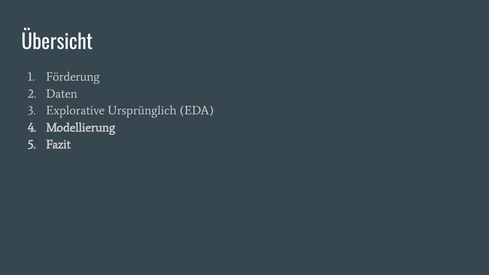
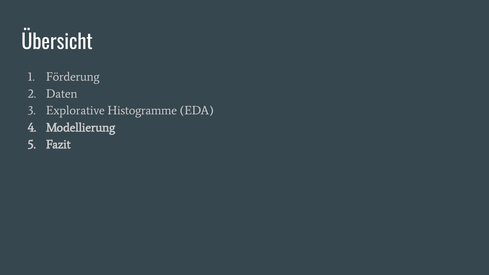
Ursprünglich: Ursprünglich -> Histogramme (142, 111)
